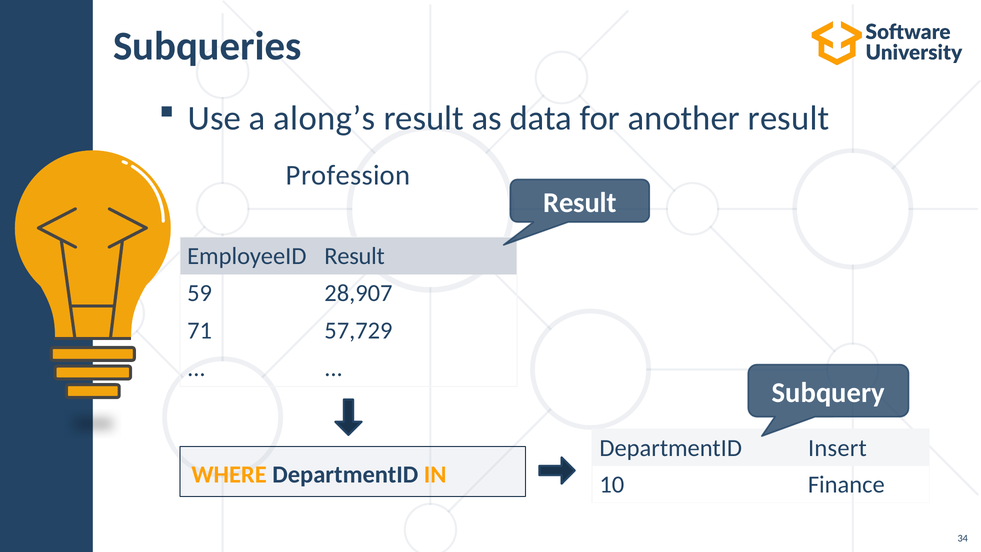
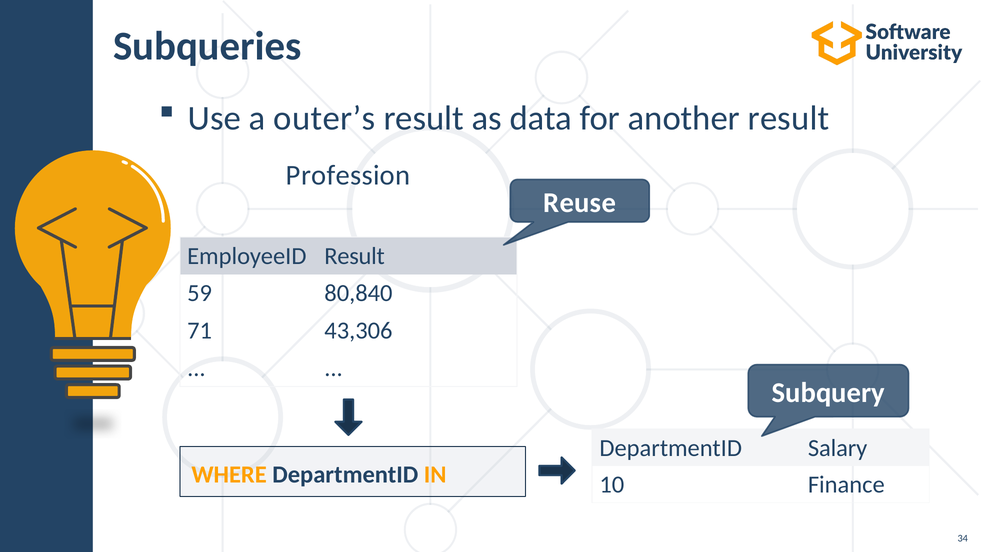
along’s: along’s -> outer’s (324, 118)
Result: Result -> Reuse (580, 203)
28,907: 28,907 -> 80,840 (358, 293)
57,729: 57,729 -> 43,306 (358, 331)
Insert: Insert -> Salary (838, 448)
